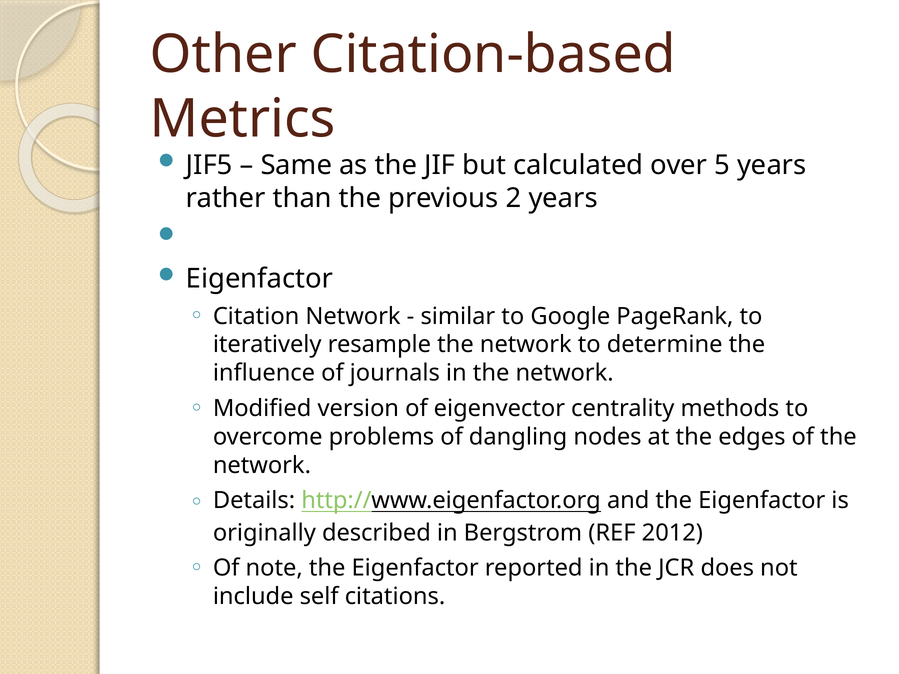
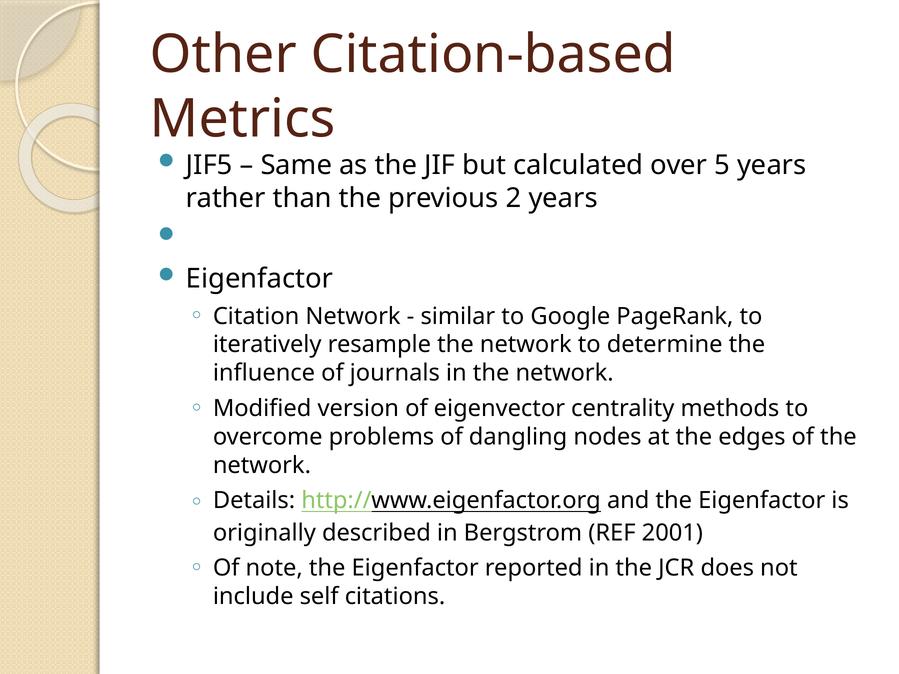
2012: 2012 -> 2001 (672, 533)
